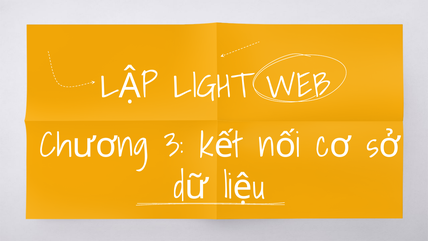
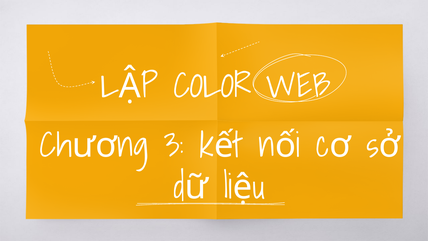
LIGHT: LIGHT -> COLOR (212, 86)
